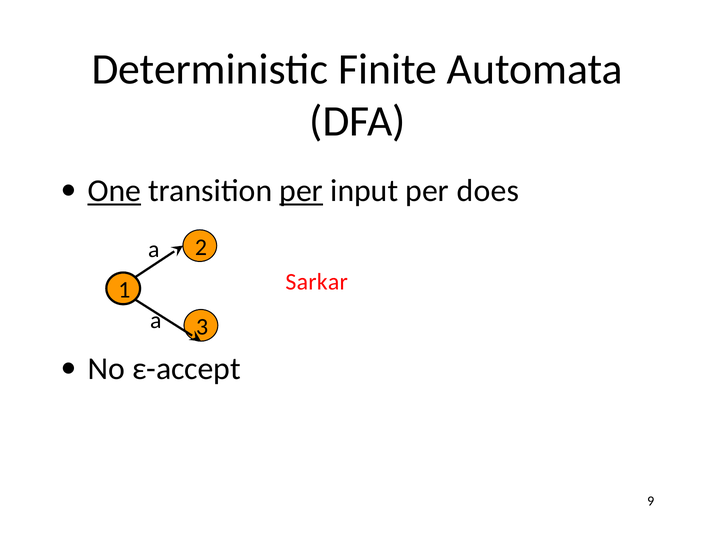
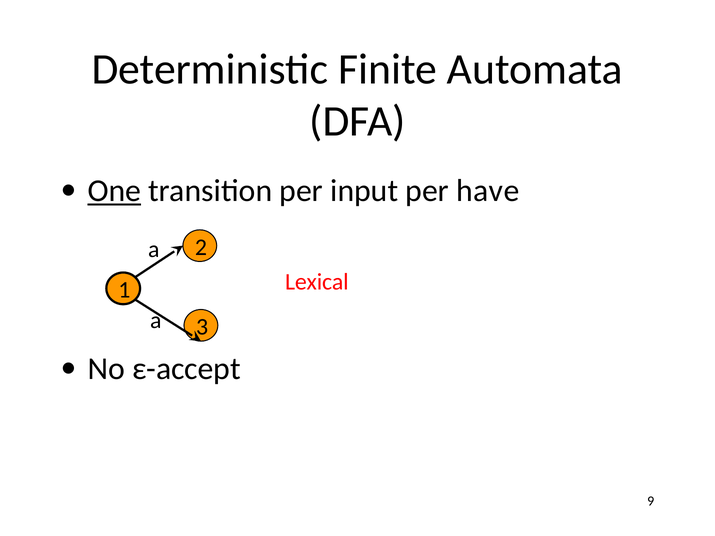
per underline: present -> none (301, 191)
does: does -> have (488, 191)
Sarkar: Sarkar -> Lexical (317, 282)
